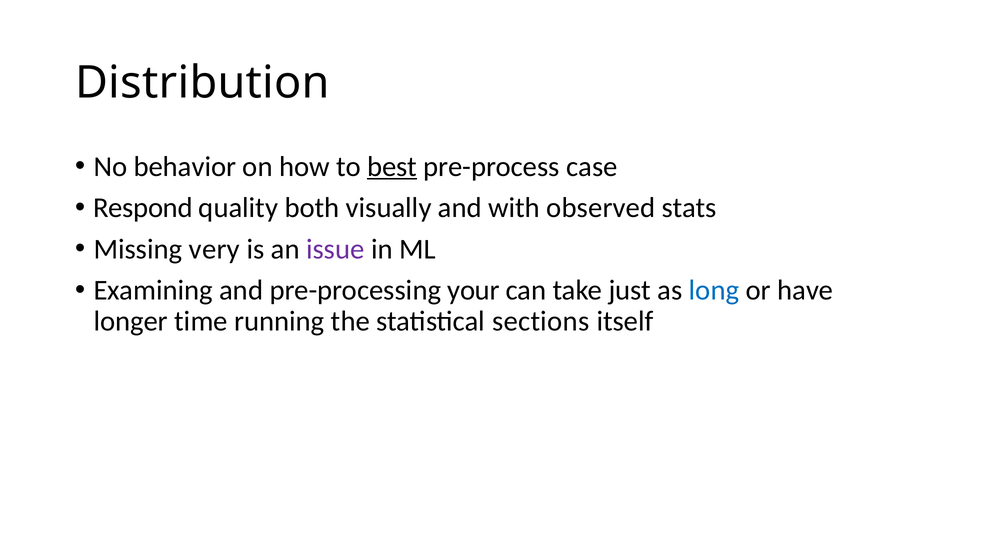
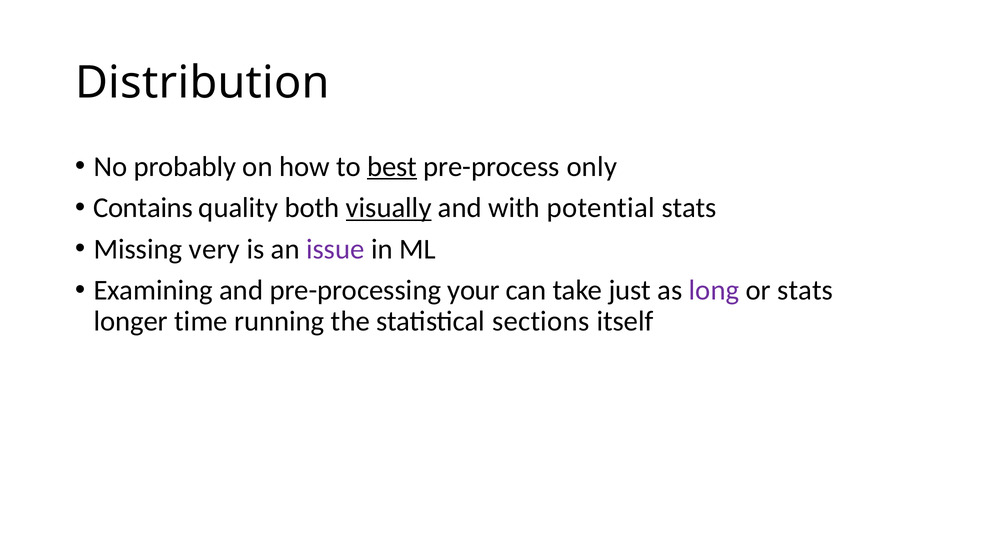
behavior: behavior -> probably (185, 167)
case: case -> only (592, 167)
Respond: Respond -> Contains (143, 208)
visually underline: none -> present (389, 208)
observed: observed -> potential (601, 208)
long colour: blue -> purple (714, 290)
or have: have -> stats (805, 290)
